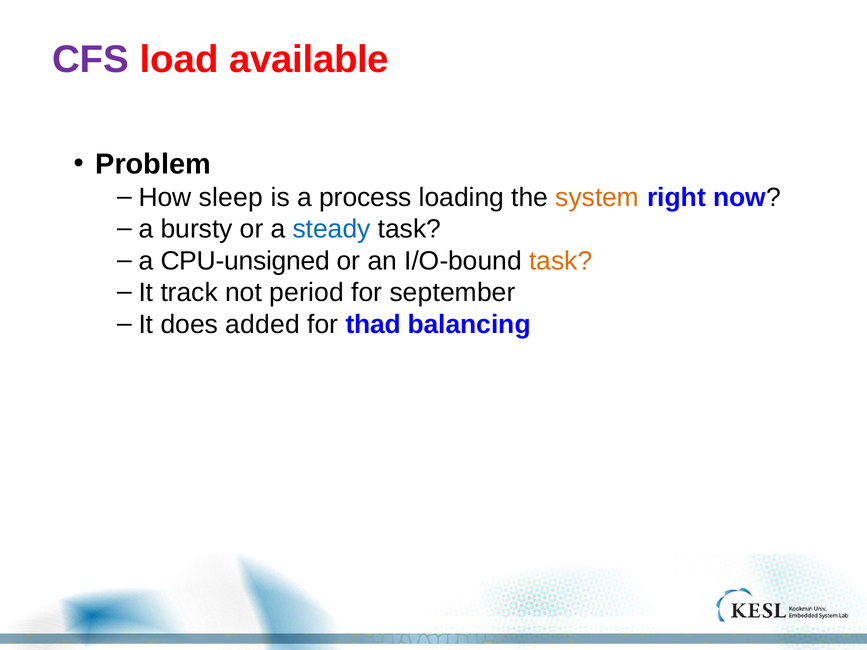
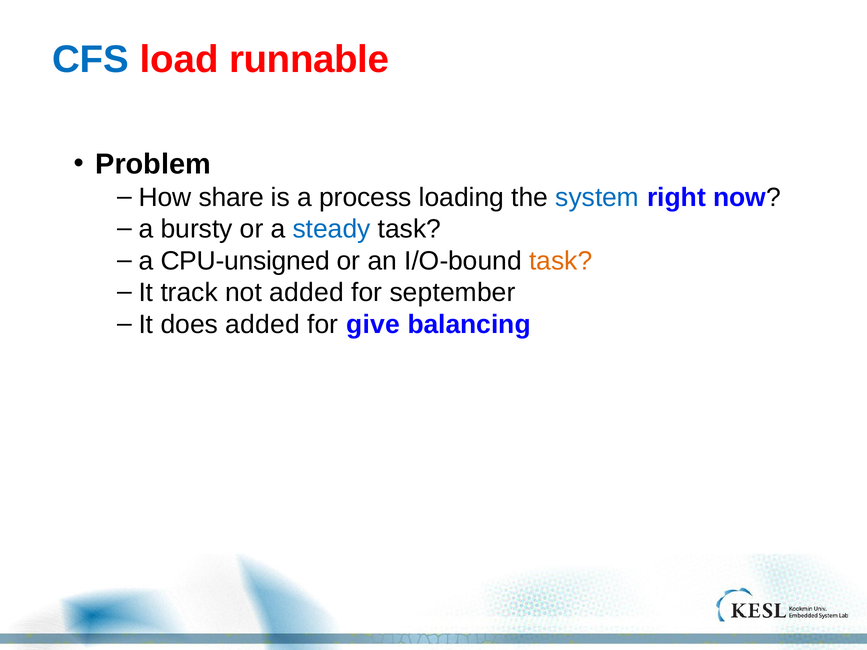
CFS colour: purple -> blue (90, 60)
available: available -> runnable (309, 60)
sleep: sleep -> share (231, 197)
system colour: orange -> blue (597, 197)
not period: period -> added (307, 293)
thad: thad -> give (373, 325)
